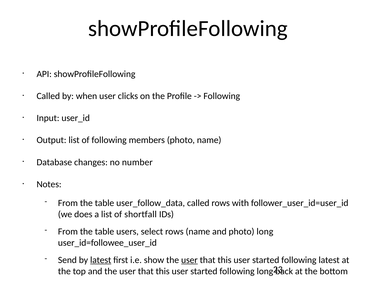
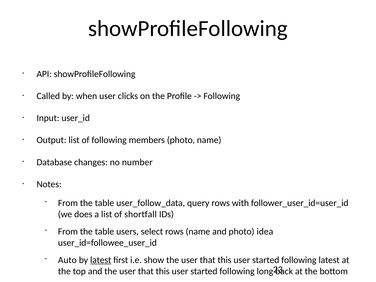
user_follow_data called: called -> query (198, 203)
photo long: long -> idea (265, 231)
Send: Send -> Auto (67, 260)
user underline: present -> none (189, 260)
